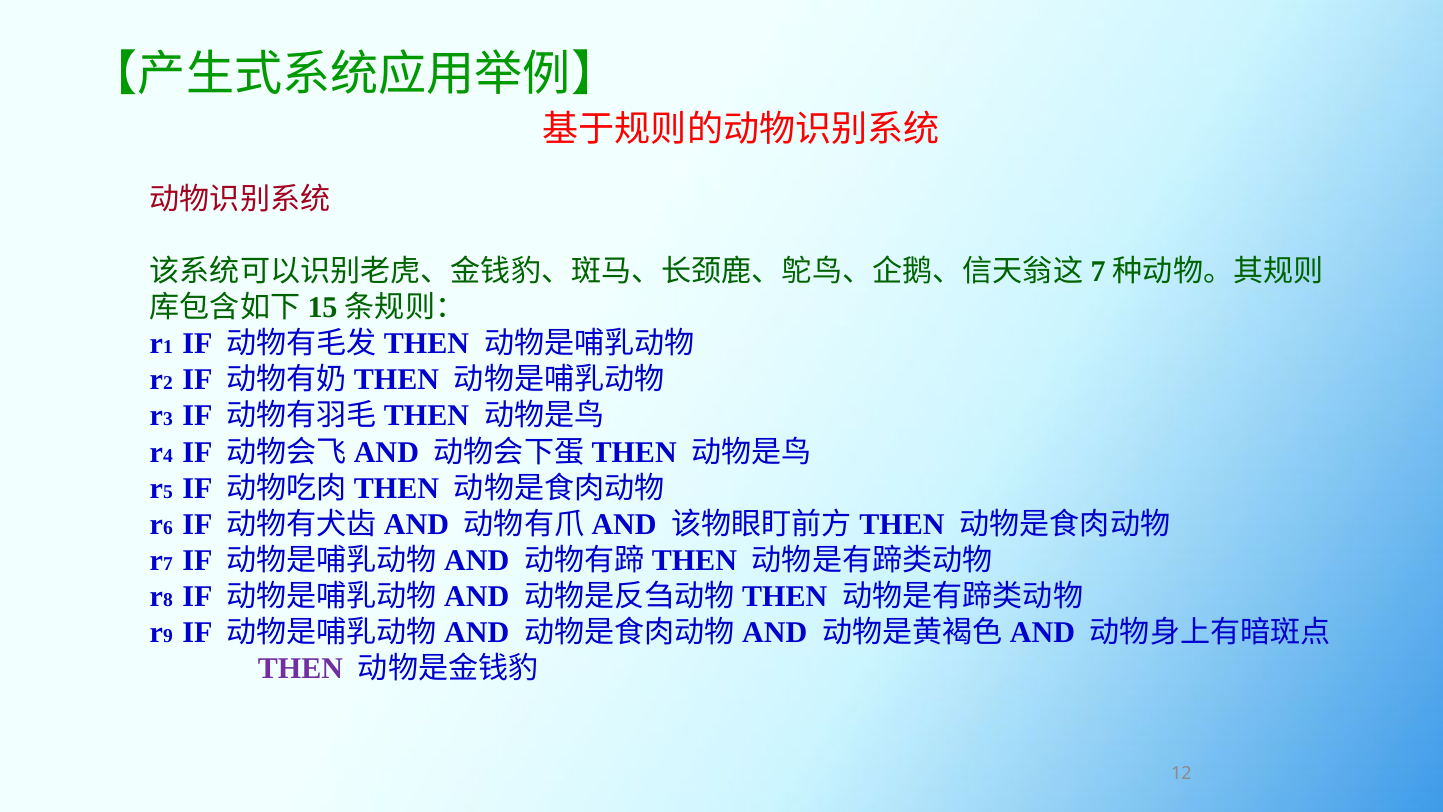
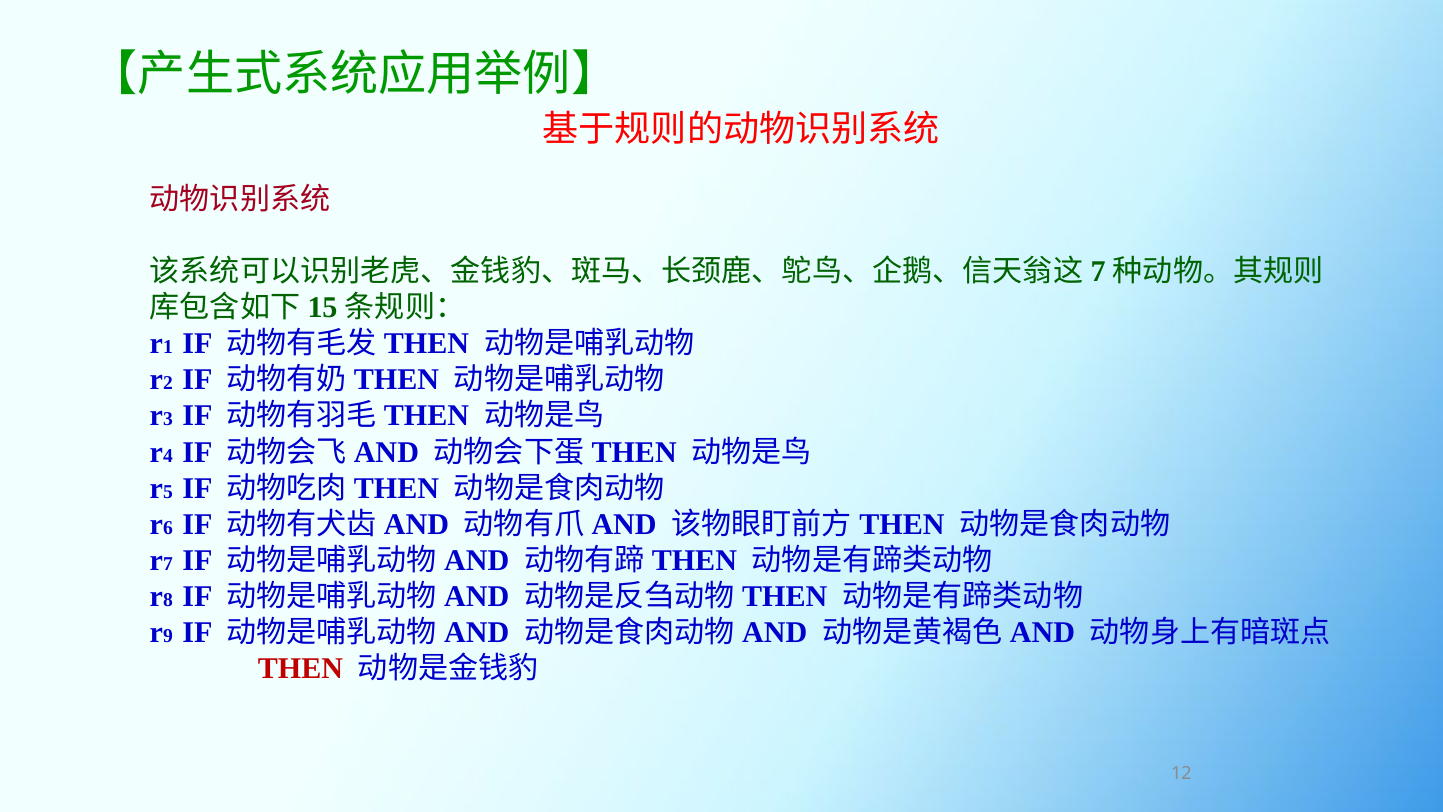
THEN colour: purple -> red (301, 669)
